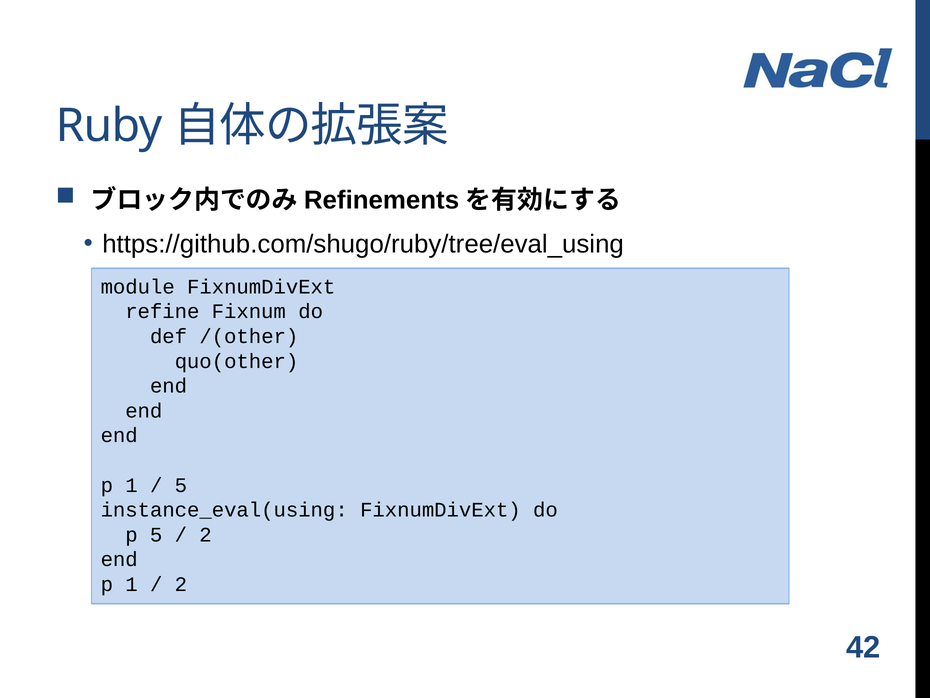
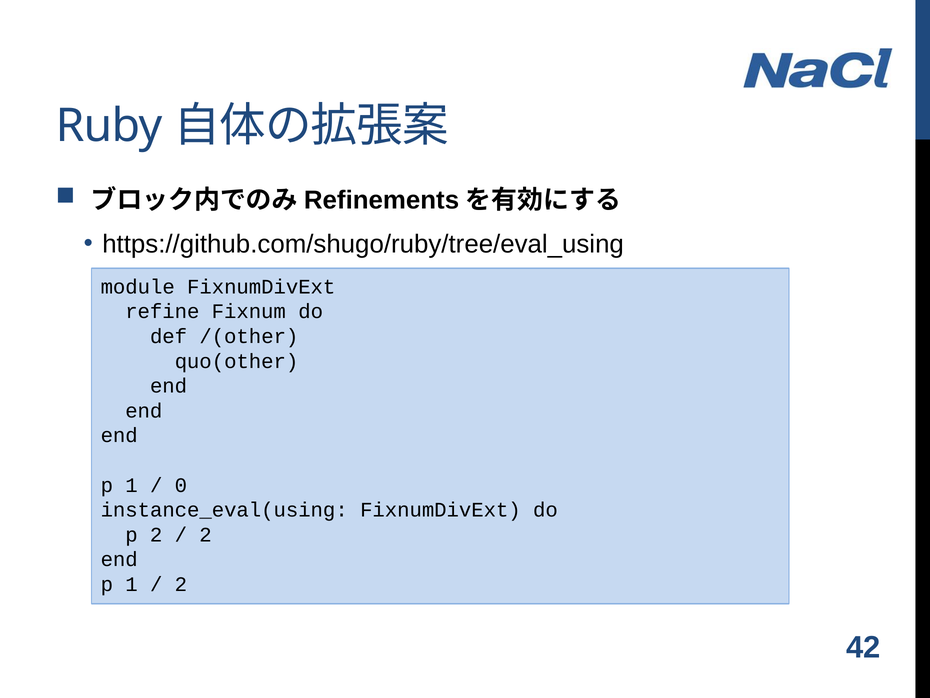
5: 5 -> 0 (181, 485)
p 5: 5 -> 2 (156, 534)
